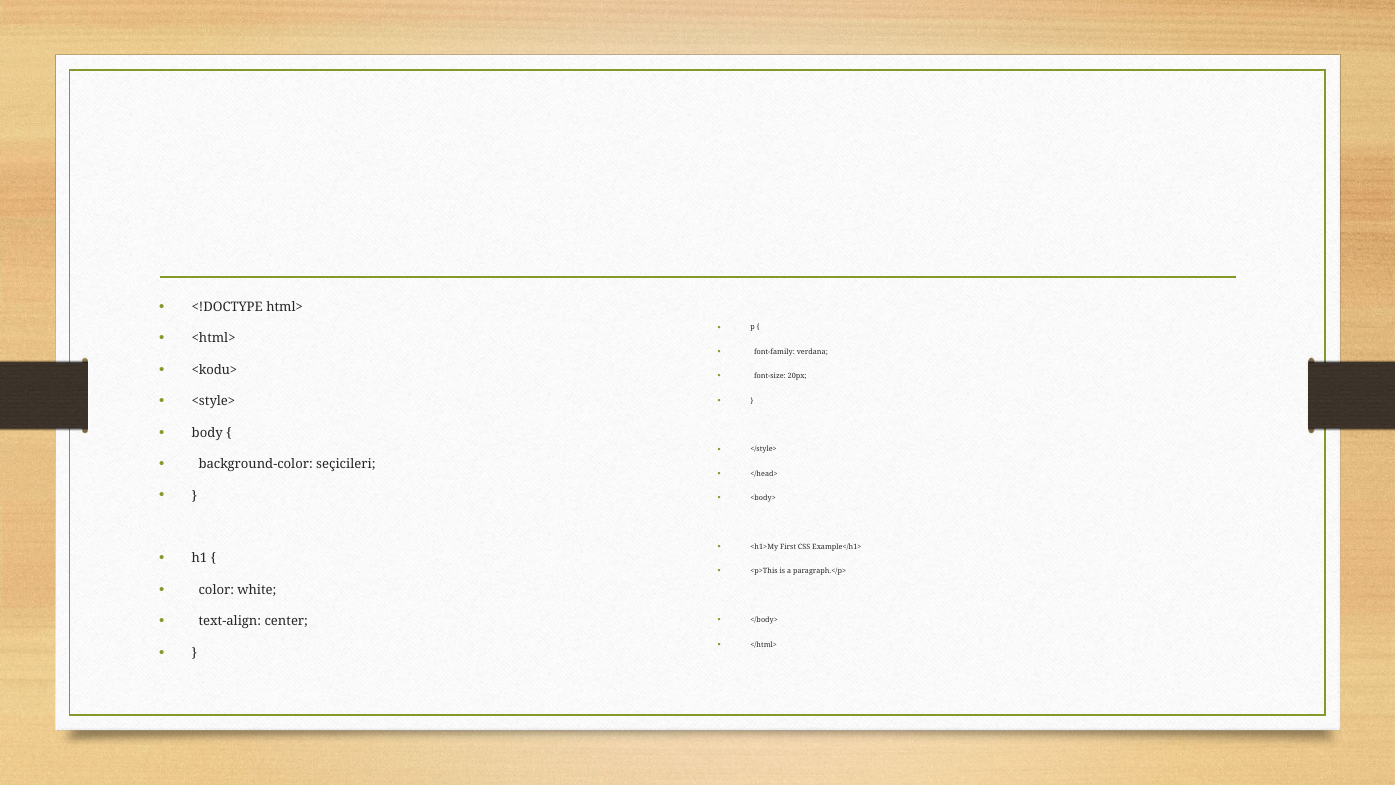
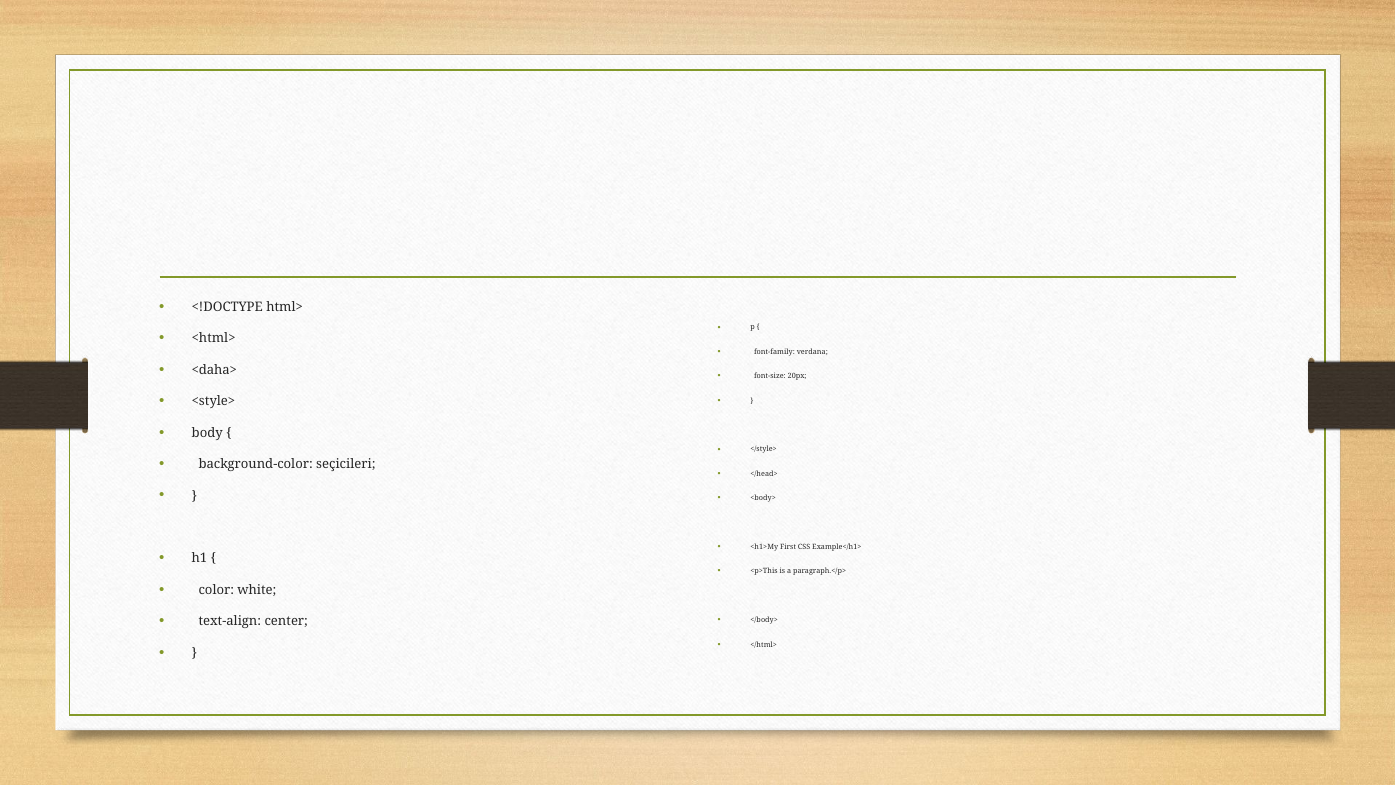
<kodu>: <kodu> -> <daha> (214, 370)
